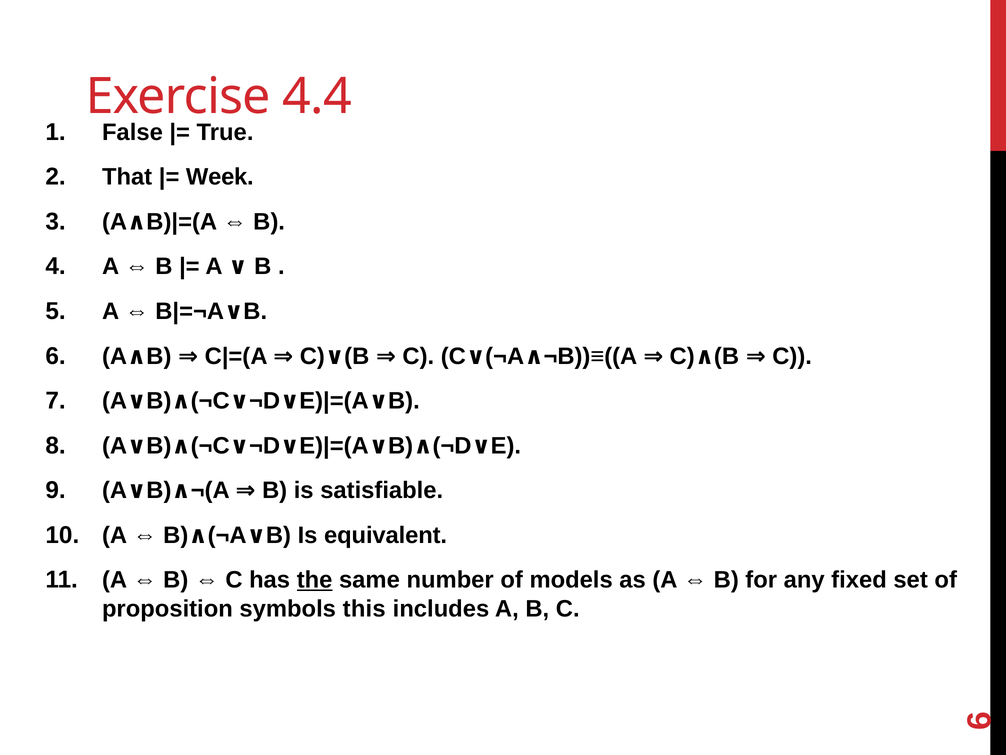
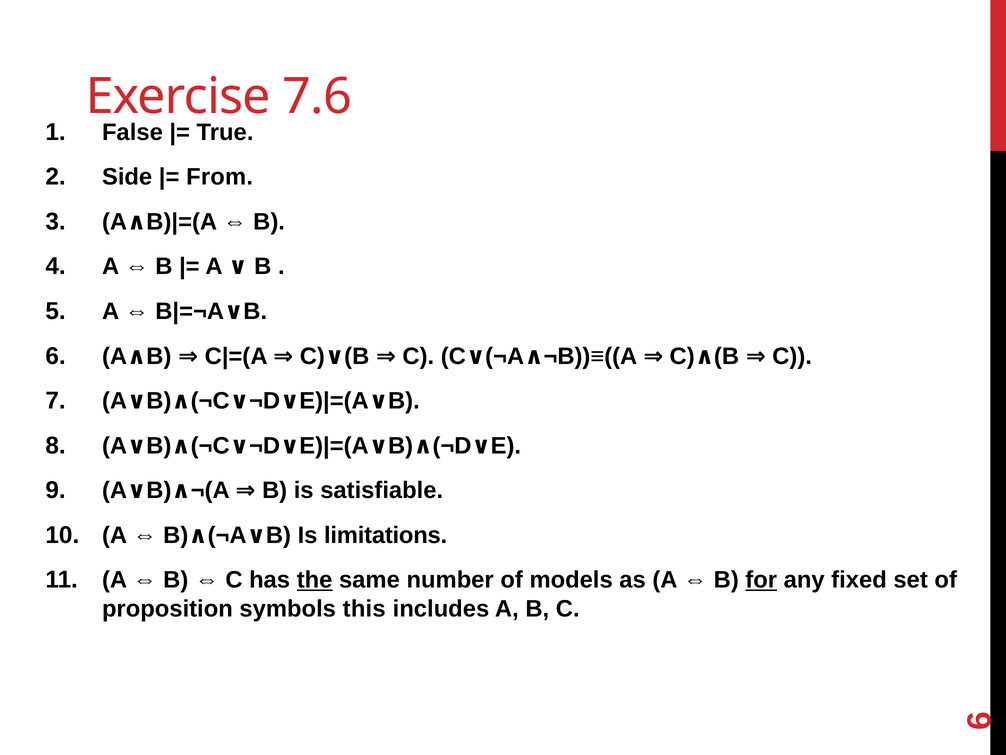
4.4: 4.4 -> 7.6 (317, 97)
That: That -> Side (127, 177)
Week: Week -> From (220, 177)
equivalent: equivalent -> limitations (386, 535)
for underline: none -> present (761, 580)
